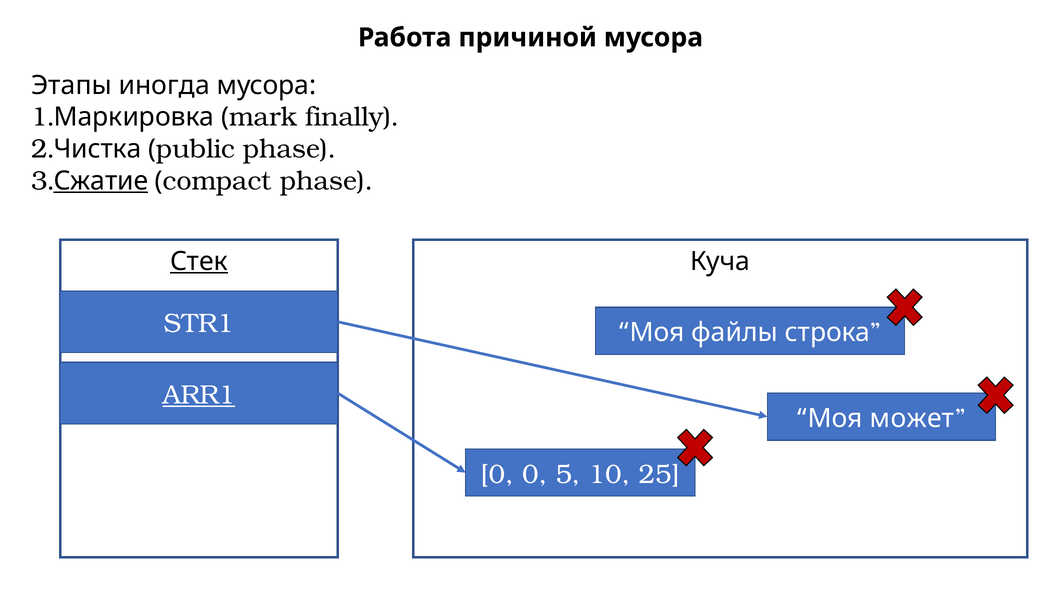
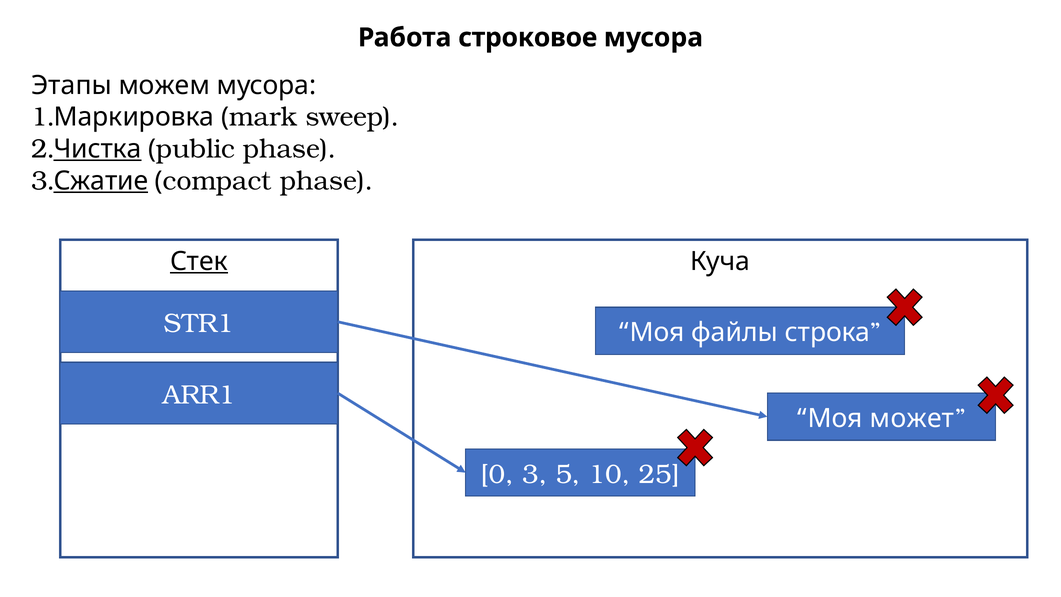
причиной: причиной -> строковое (528, 38)
иногда: иногда -> можем (164, 85)
finally: finally -> sweep (352, 117)
Чистка underline: none -> present (98, 149)
ARR1 underline: present -> none (199, 395)
0 0: 0 -> 3 (535, 474)
